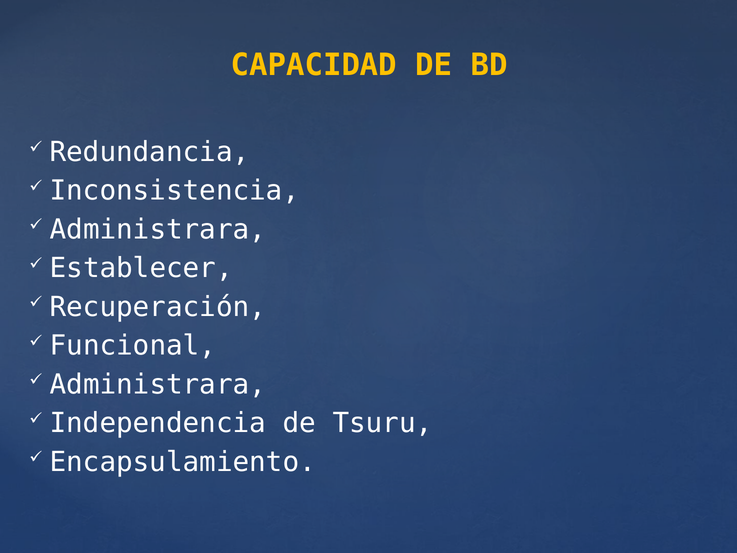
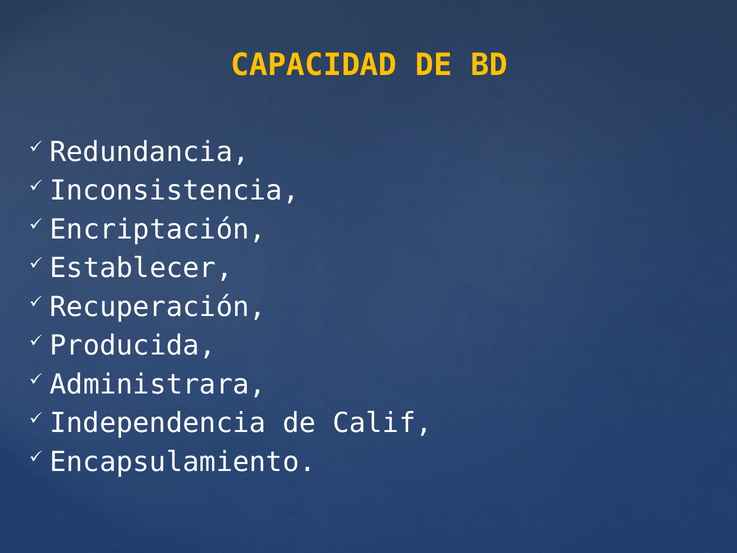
Administrara: Administrara -> Encriptación (158, 229)
Funcional: Funcional -> Producida (133, 346)
Tsuru: Tsuru -> Calif (382, 423)
